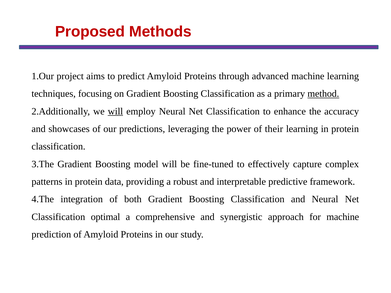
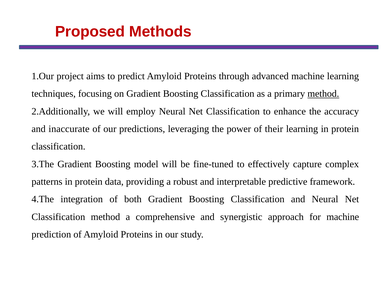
will underline: present -> none (115, 111)
showcases: showcases -> inaccurate (69, 129)
Classification optimal: optimal -> method (105, 217)
